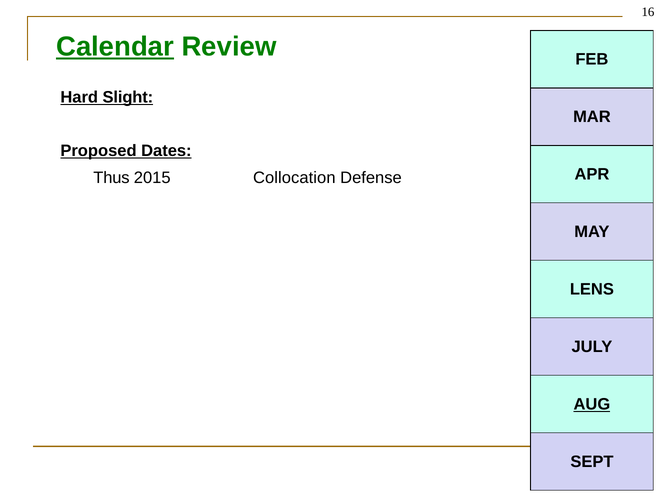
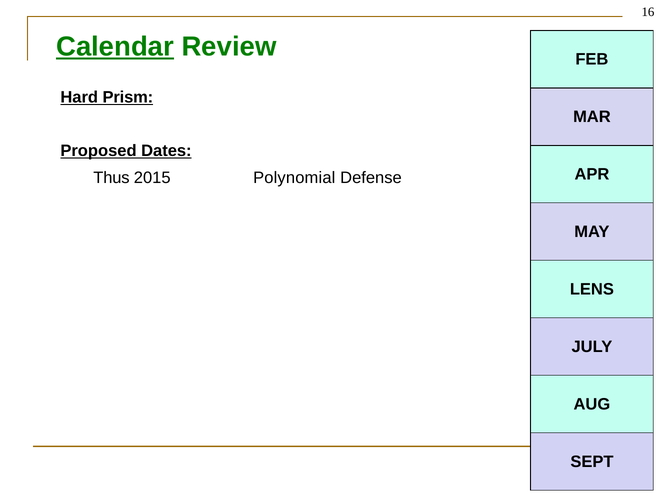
Slight: Slight -> Prism (128, 97)
Collocation: Collocation -> Polynomial (294, 177)
AUG underline: present -> none (592, 404)
